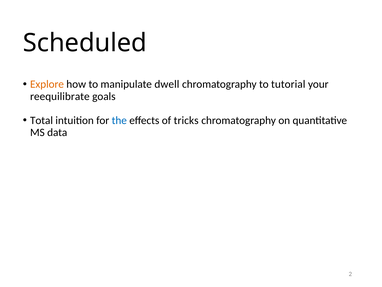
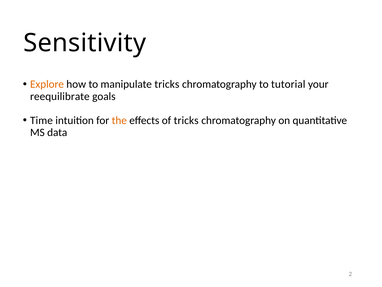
Scheduled: Scheduled -> Sensitivity (85, 43)
manipulate dwell: dwell -> tricks (167, 84)
Total: Total -> Time (41, 120)
the colour: blue -> orange (119, 120)
